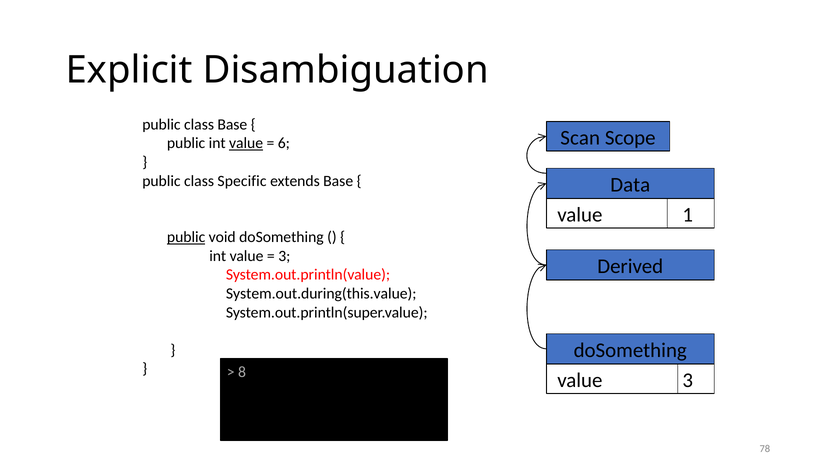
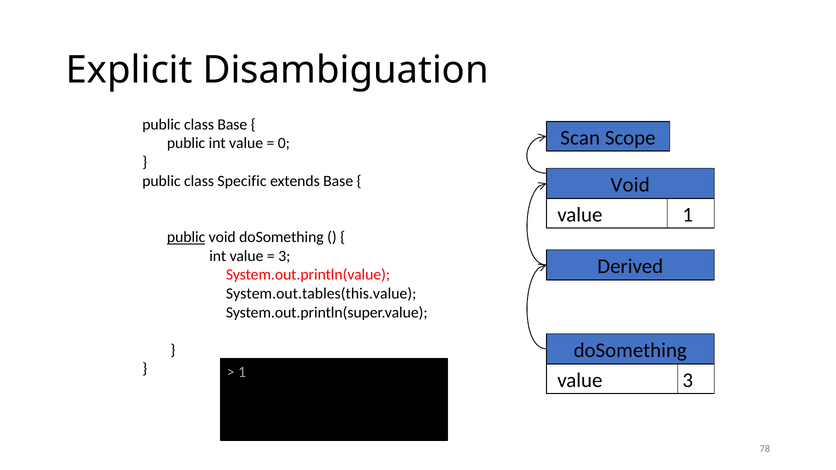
value underline: present -> none (246, 143)
6: 6 -> 0 (284, 143)
Data: Data -> Void (630, 185)
System.out.during(this.value: System.out.during(this.value -> System.out.tables(this.value (321, 294)
8: 8 -> 1 (242, 372)
